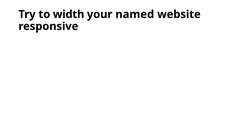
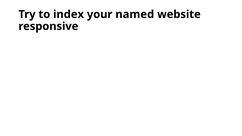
width: width -> index (69, 14)
